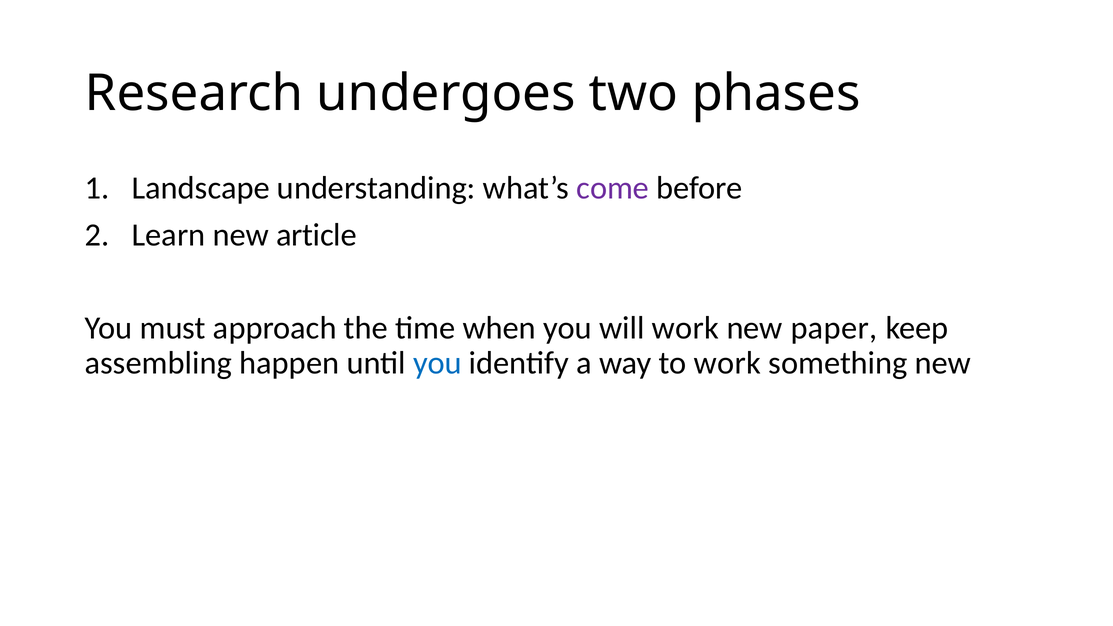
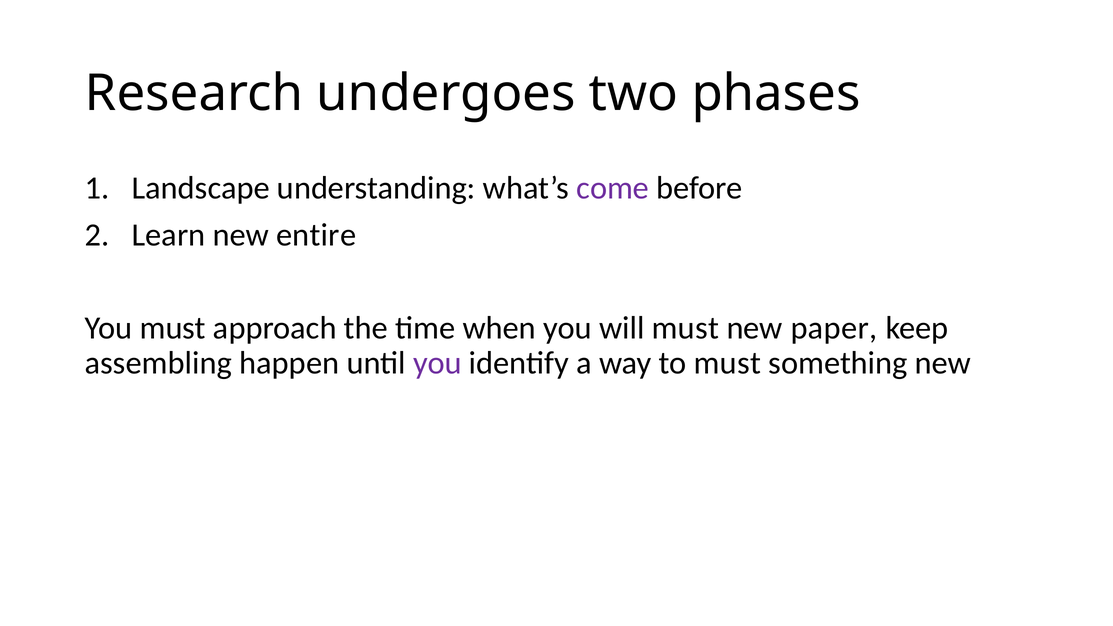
article: article -> entire (316, 235)
will work: work -> must (685, 328)
you colour: blue -> purple (437, 363)
to work: work -> must (727, 363)
